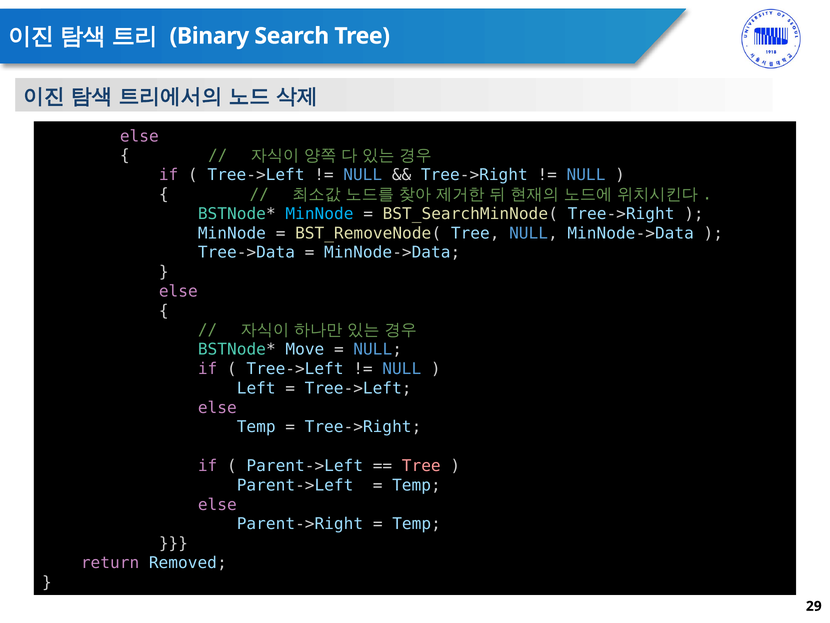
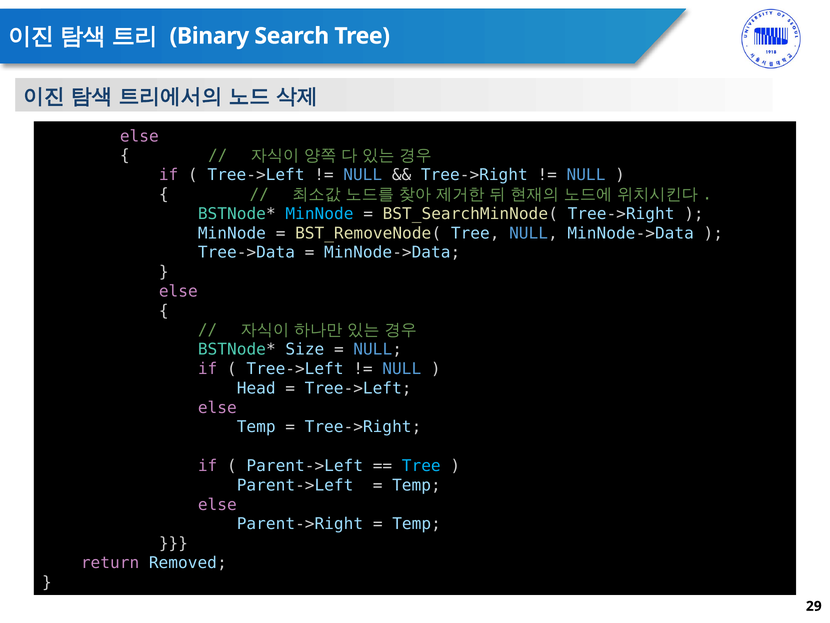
Move: Move -> Size (305, 349)
Left: Left -> Head (256, 388)
Tree colour: pink -> light blue (421, 466)
